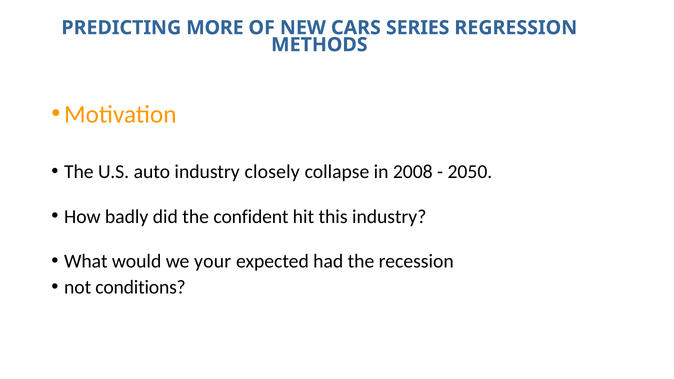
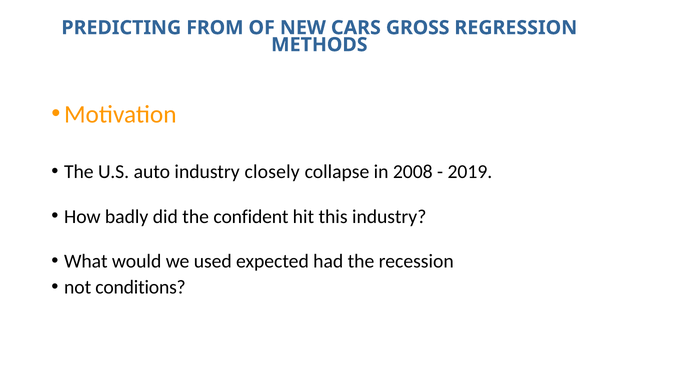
MORE: MORE -> FROM (215, 28)
SERIES: SERIES -> GROSS (418, 28)
2050: 2050 -> 2019 (470, 172)
your: your -> used (213, 262)
